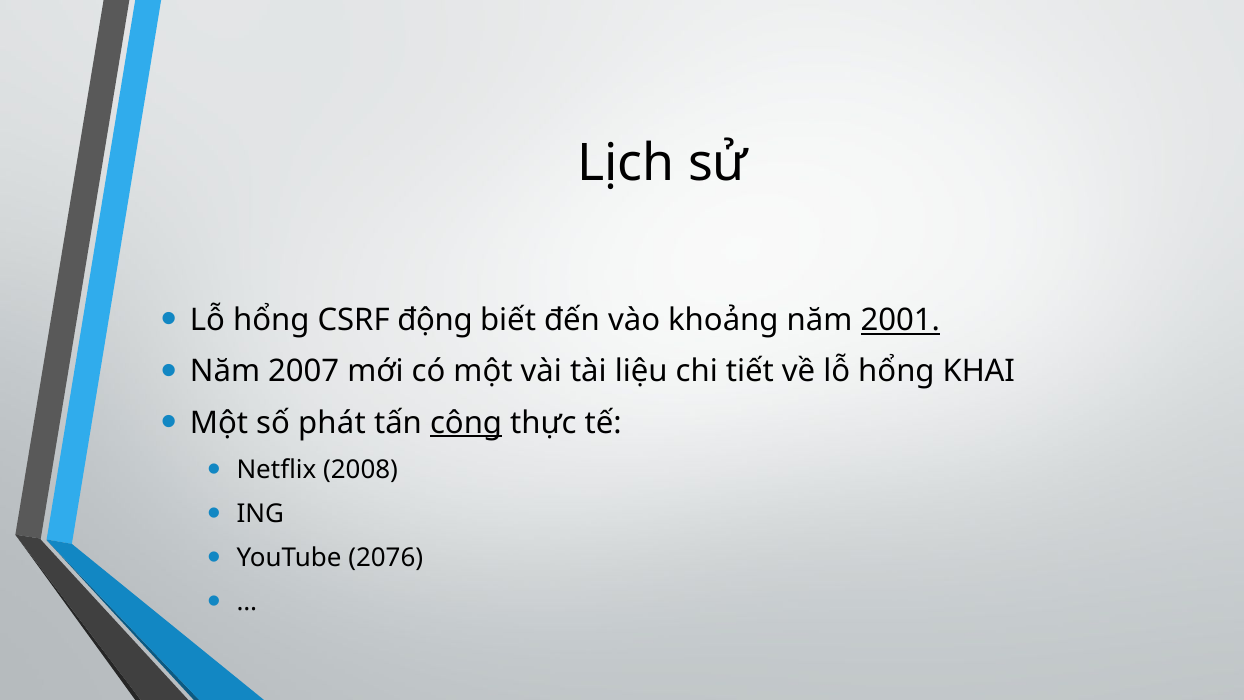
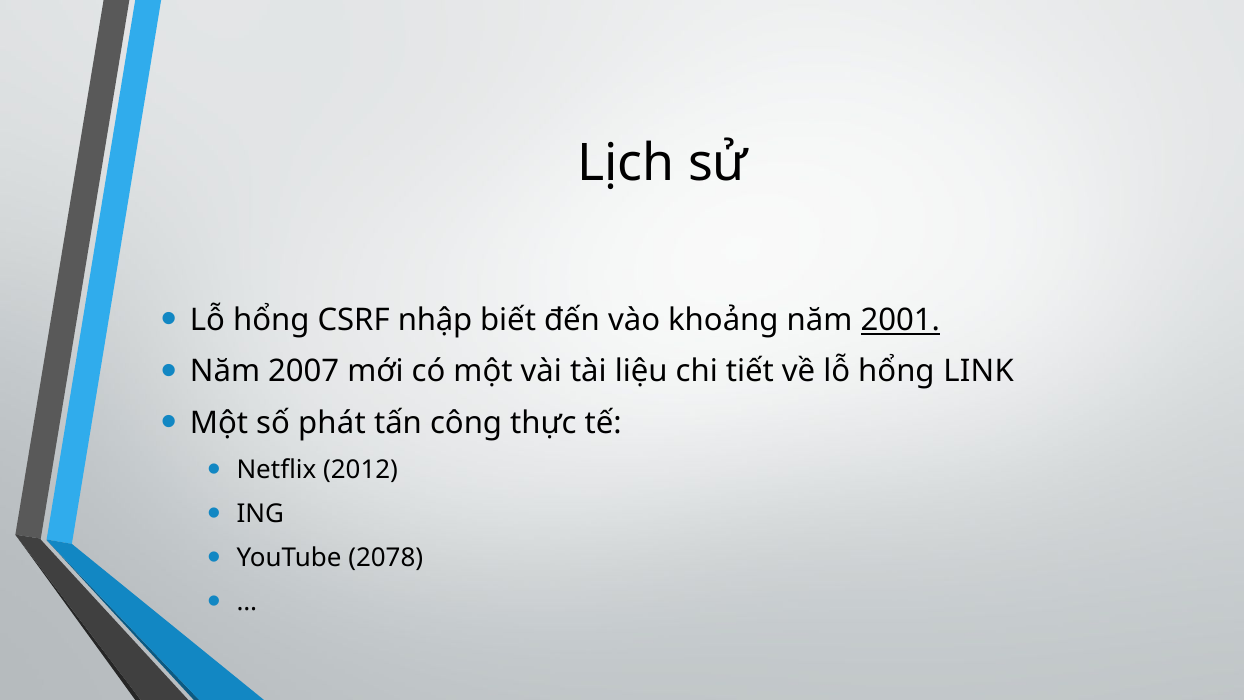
động: động -> nhập (435, 320)
KHAI: KHAI -> LINK (979, 372)
công underline: present -> none (466, 423)
2008: 2008 -> 2012 (361, 470)
2076: 2076 -> 2078 (386, 558)
